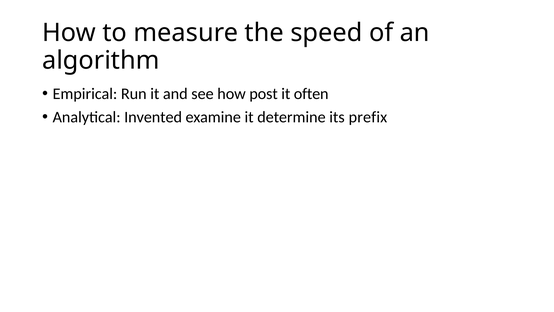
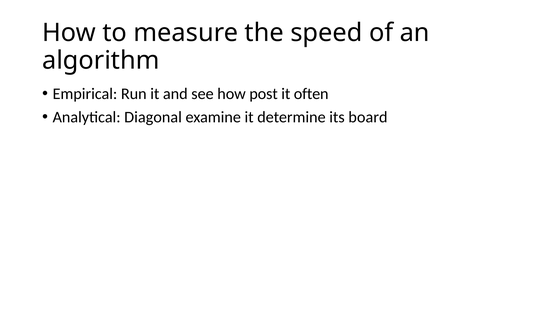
Invented: Invented -> Diagonal (153, 117)
prefix: prefix -> board (368, 117)
